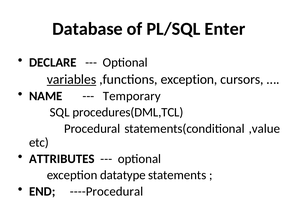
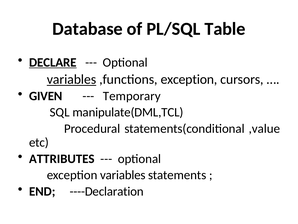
Enter: Enter -> Table (225, 29)
DECLARE underline: none -> present (53, 62)
NAME: NAME -> GIVEN (46, 96)
procedures(DML,TCL: procedures(DML,TCL -> manipulate(DML,TCL (128, 112)
exception datatype: datatype -> variables (123, 175)
----Procedural: ----Procedural -> ----Declaration (107, 191)
